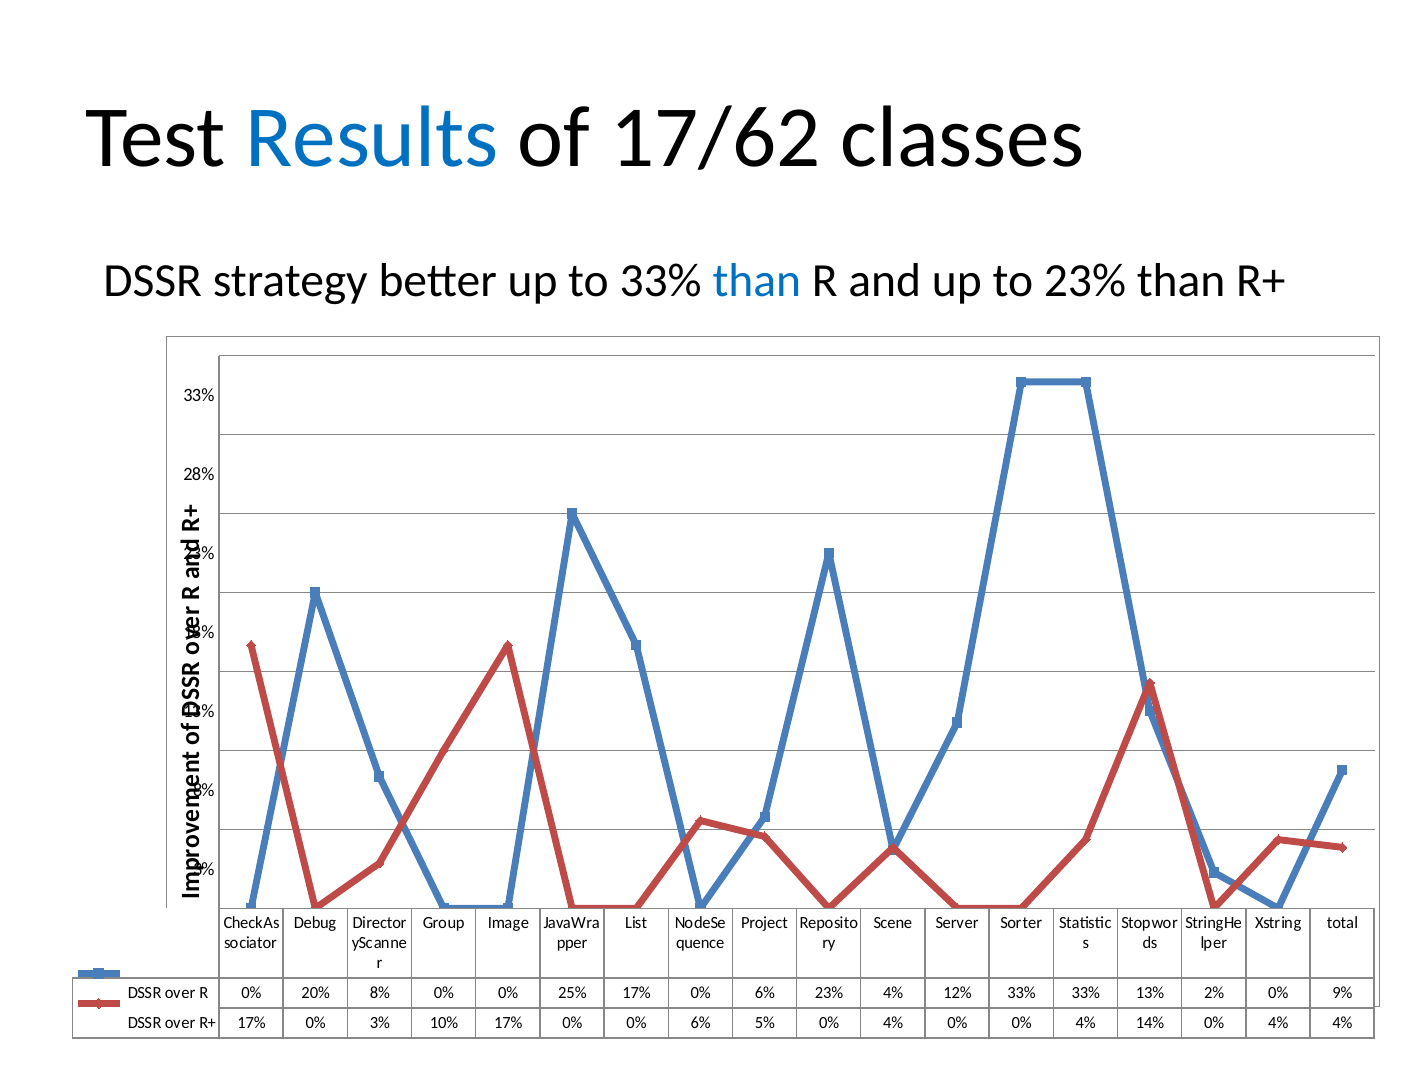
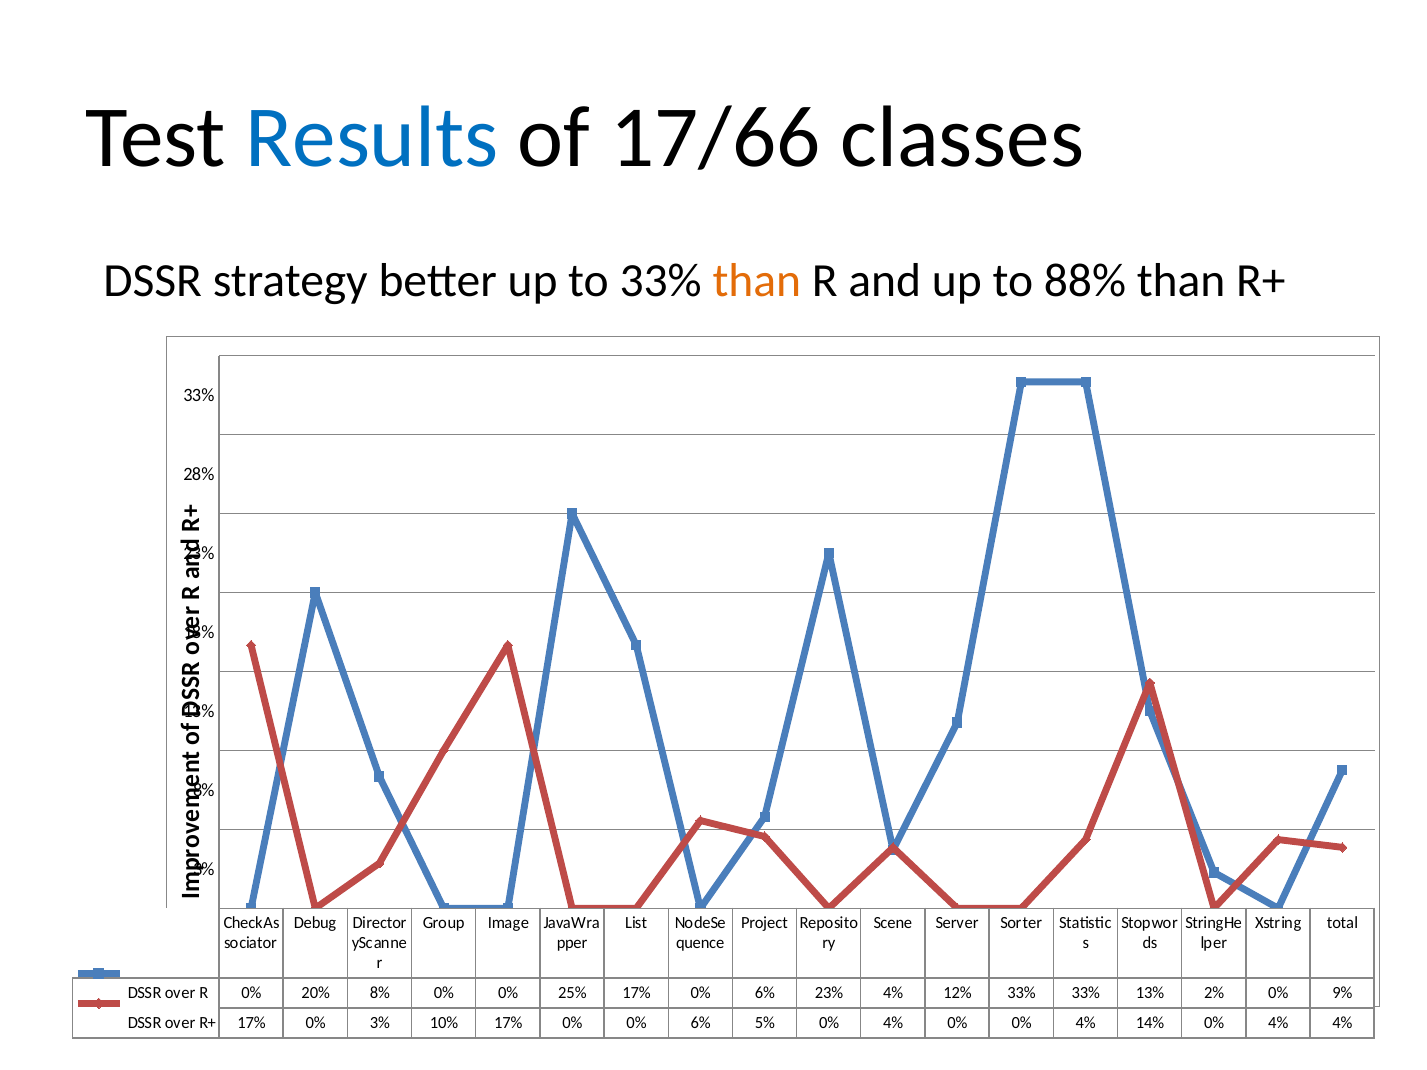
17/62: 17/62 -> 17/66 (715, 138)
than colour: blue -> orange (757, 280)
to 23%: 23% -> 88% (1085, 280)
